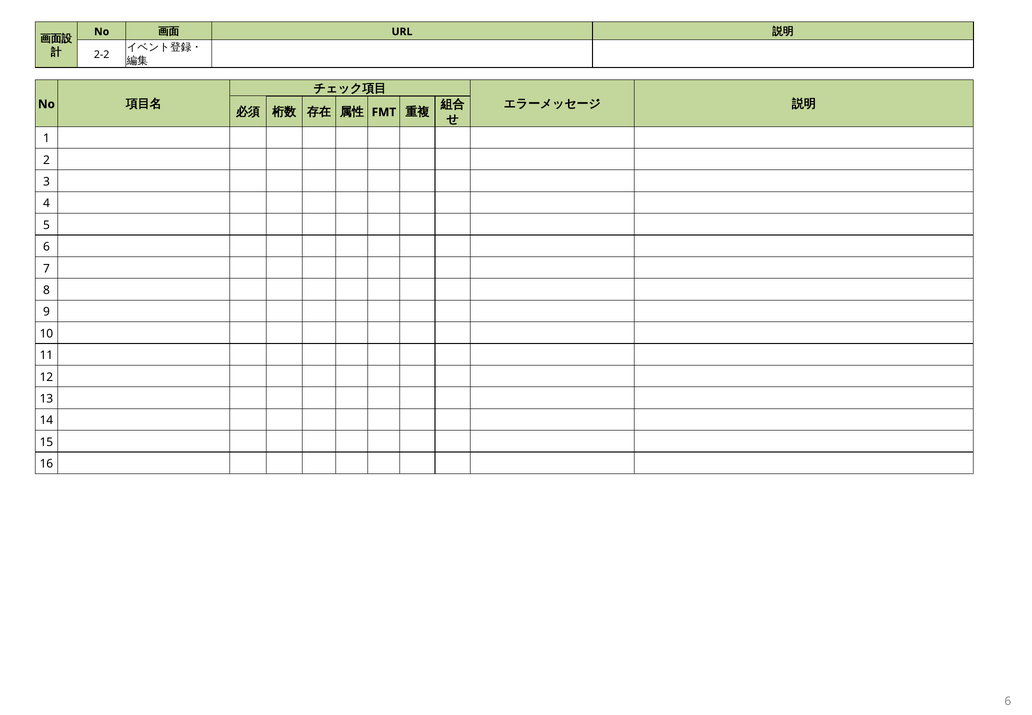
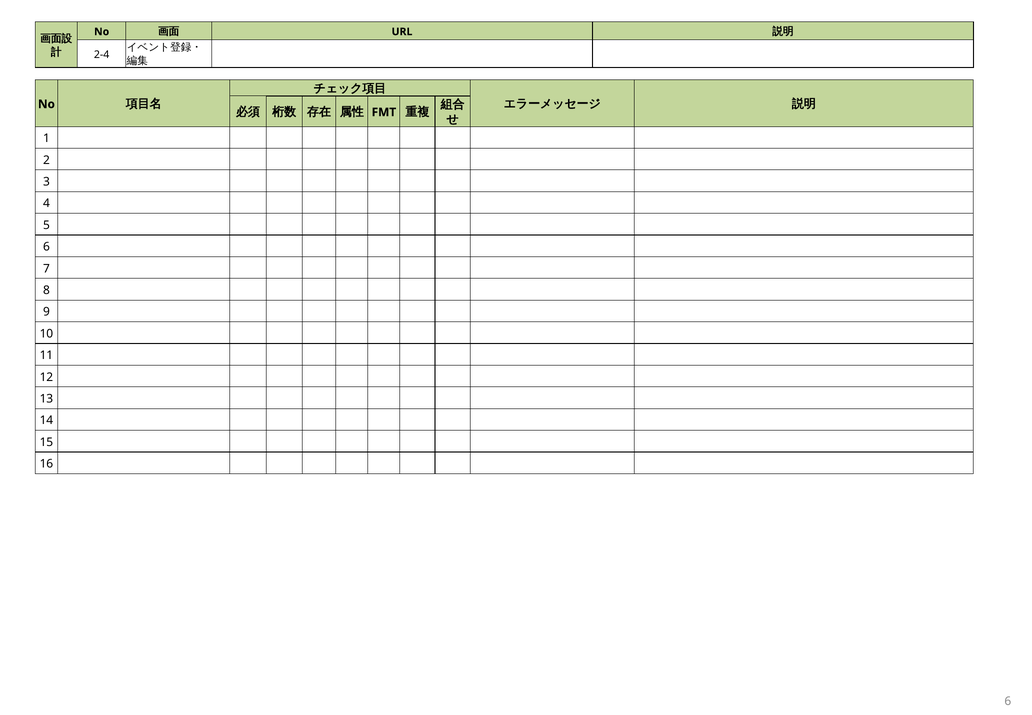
2-2: 2-2 -> 2-4 (102, 55)
